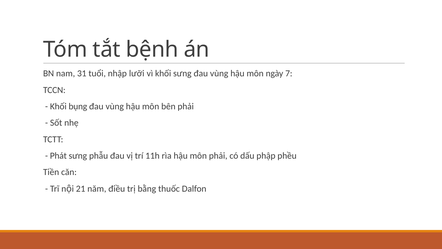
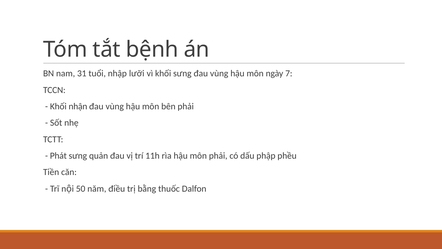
bụng: bụng -> nhận (78, 106)
phẫu: phẫu -> quản (99, 156)
21: 21 -> 50 (81, 188)
